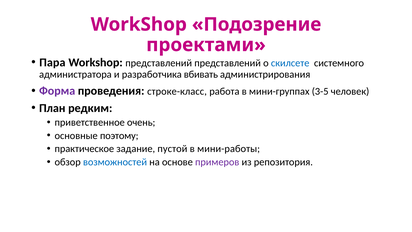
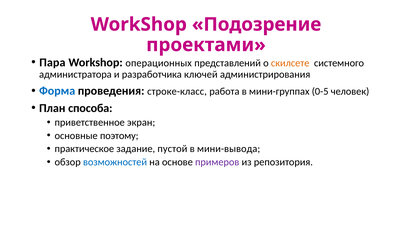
Workshop представлений: представлений -> операционных (159, 63)
скилсете colour: blue -> orange (290, 63)
вбивать: вбивать -> ключей (201, 74)
Форма colour: purple -> blue (57, 91)
3-5: 3-5 -> 0-5 (320, 91)
редким: редким -> способа (90, 108)
очень: очень -> экран (141, 122)
мини-работы: мини-работы -> мини-вывода (229, 149)
